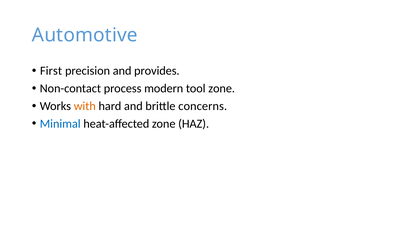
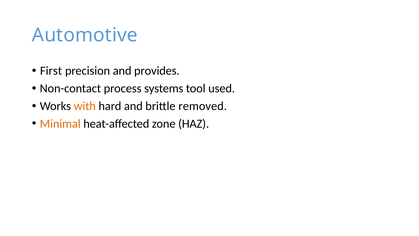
modern: modern -> systems (164, 88)
tool zone: zone -> used (222, 88)
concerns: concerns -> removed (203, 106)
Minimal colour: blue -> orange (60, 124)
